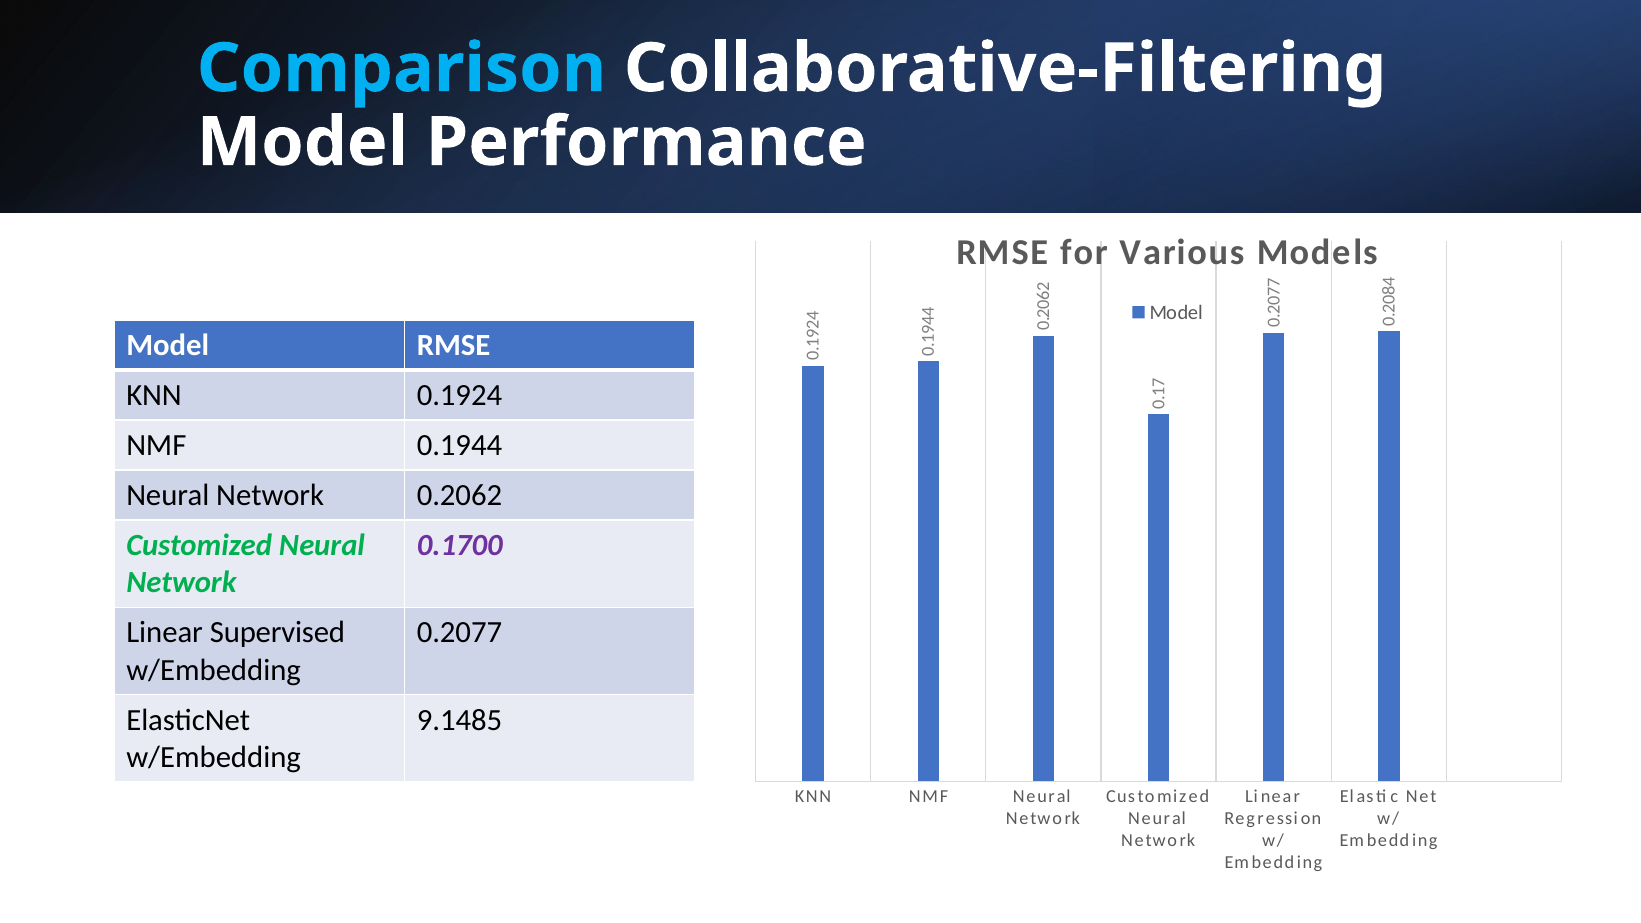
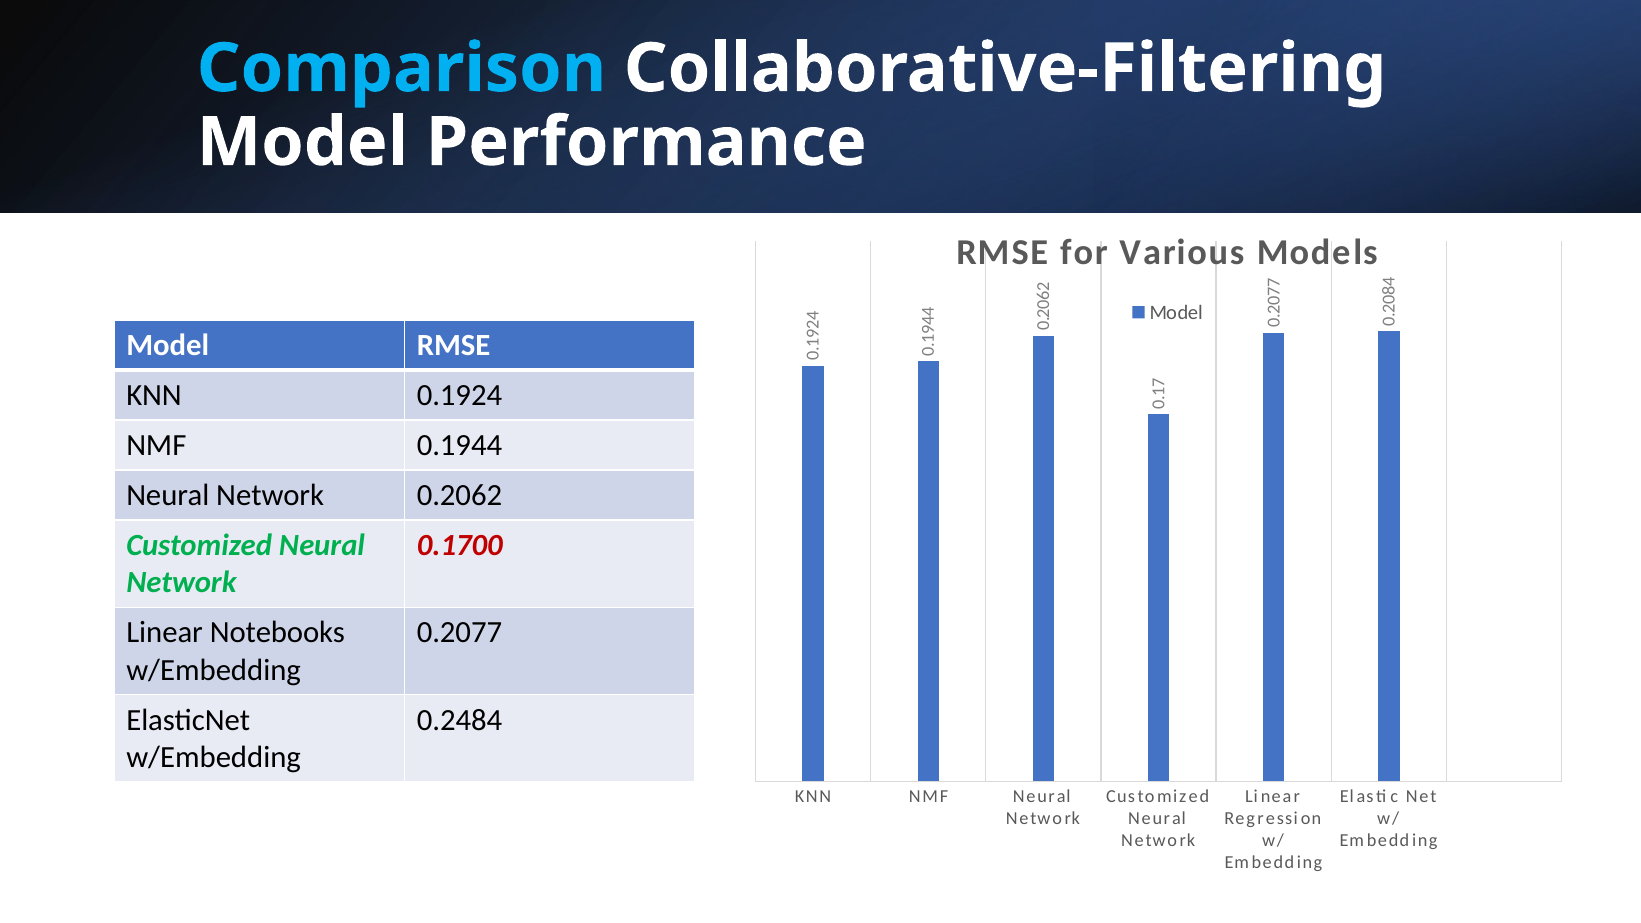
0.1700 colour: purple -> red (460, 545)
Supervised: Supervised -> Notebooks (277, 633)
9.1485: 9.1485 -> 0.2484 (459, 720)
